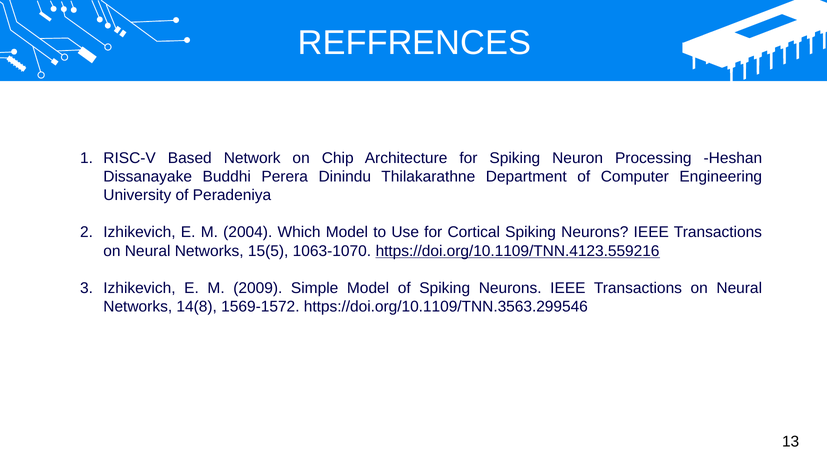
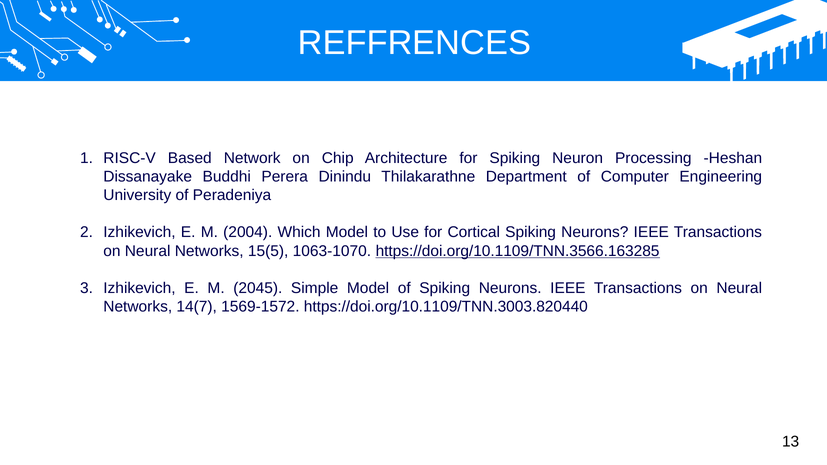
https://doi.org/10.1109/TNN.4123.559216: https://doi.org/10.1109/TNN.4123.559216 -> https://doi.org/10.1109/TNN.3566.163285 (518, 251)
2009: 2009 -> 2045 (258, 288)
14(8: 14(8 -> 14(7 (197, 307)
https://doi.org/10.1109/TNN.3563.299546: https://doi.org/10.1109/TNN.3563.299546 -> https://doi.org/10.1109/TNN.3003.820440 (446, 307)
